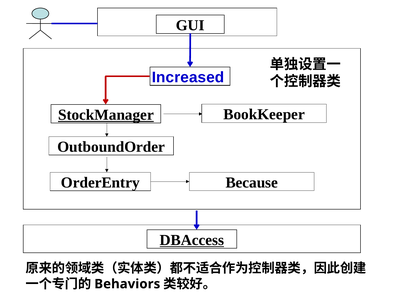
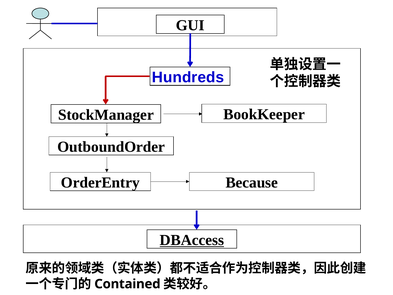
Increased: Increased -> Hundreds (188, 77)
StockManager underline: present -> none (106, 115)
Behaviors: Behaviors -> Contained (127, 284)
